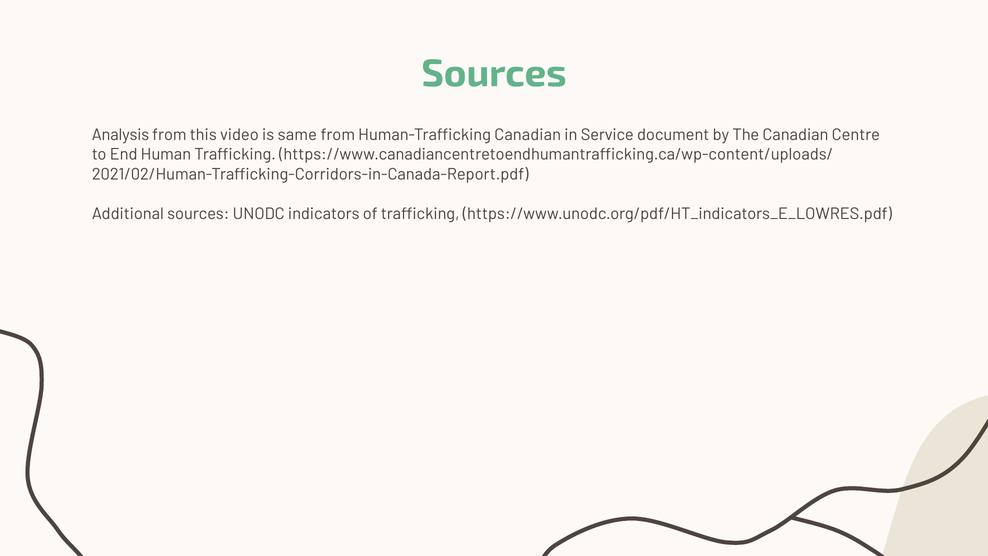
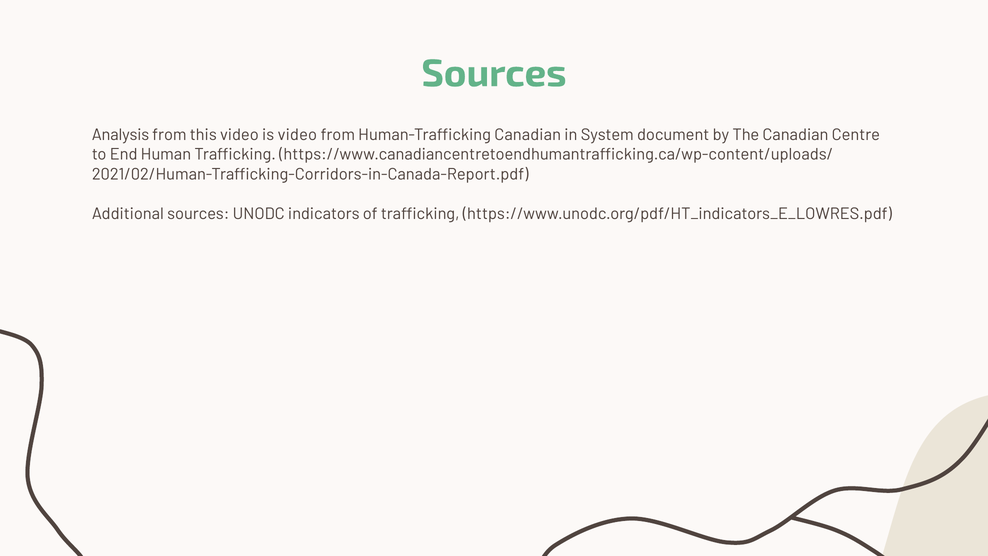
is same: same -> video (297, 135)
Service: Service -> System (607, 135)
